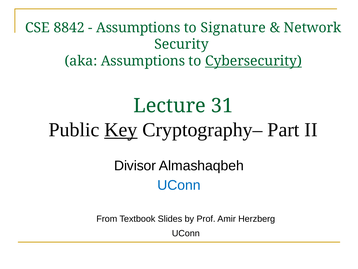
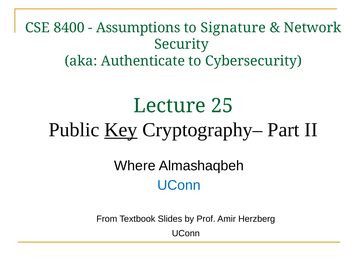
8842: 8842 -> 8400 (69, 28)
aka Assumptions: Assumptions -> Authenticate (143, 61)
Cybersecurity underline: present -> none (253, 61)
31: 31 -> 25 (222, 106)
Divisor: Divisor -> Where (135, 165)
